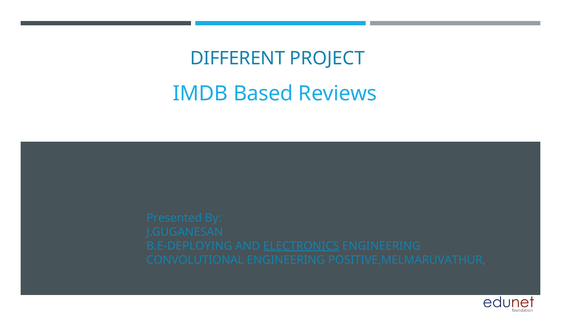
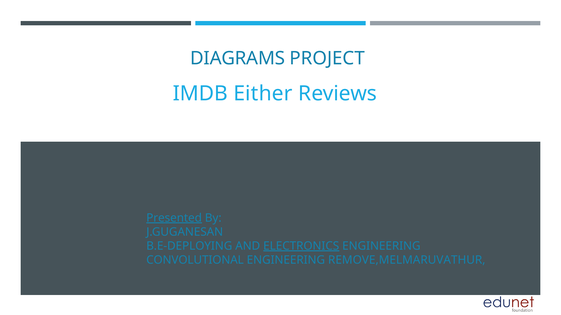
DIFFERENT: DIFFERENT -> DIAGRAMS (238, 59)
Based: Based -> Either (263, 94)
Presented underline: none -> present (174, 218)
POSITIVE,MELMARUVATHUR: POSITIVE,MELMARUVATHUR -> REMOVE,MELMARUVATHUR (407, 260)
